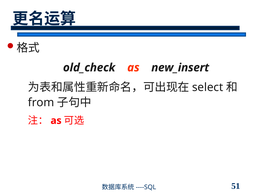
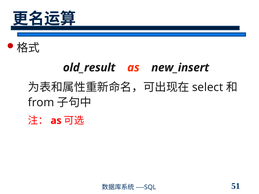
old_check: old_check -> old_result (89, 68)
